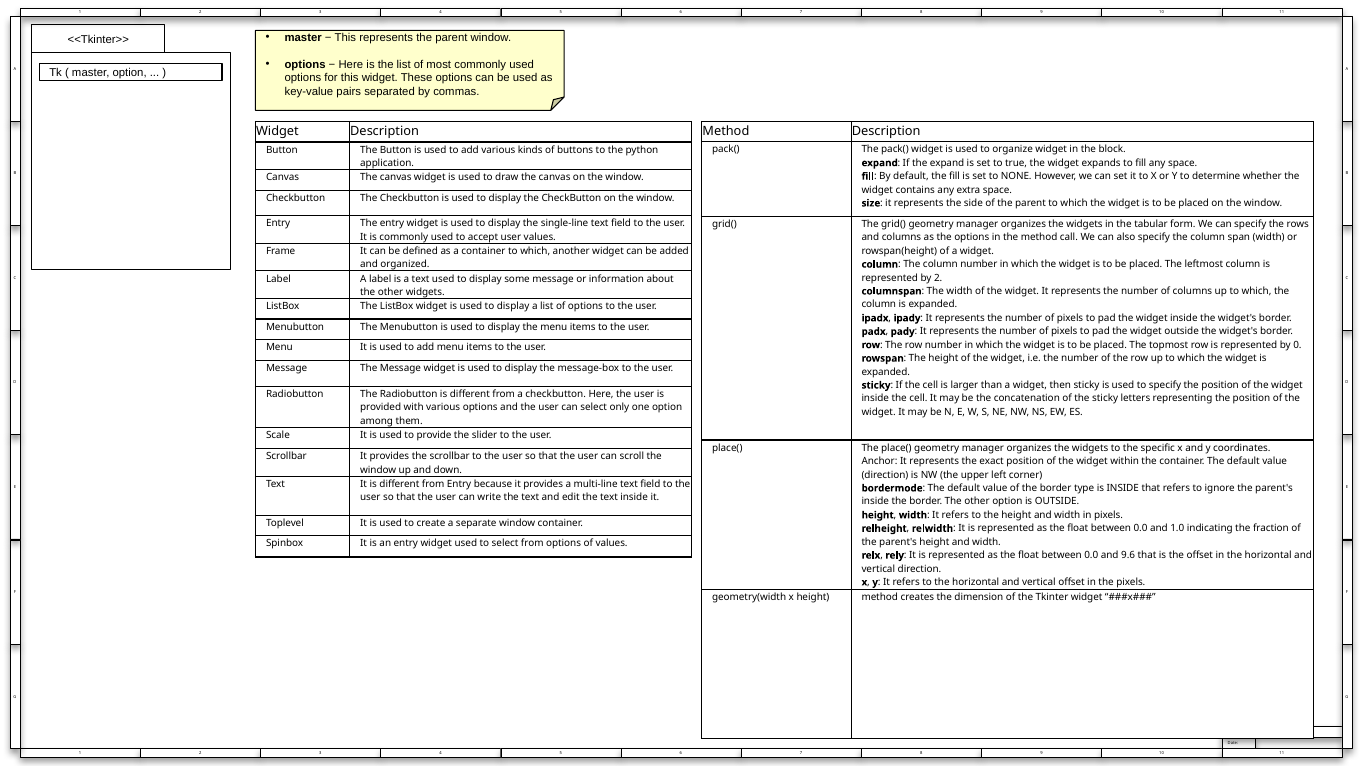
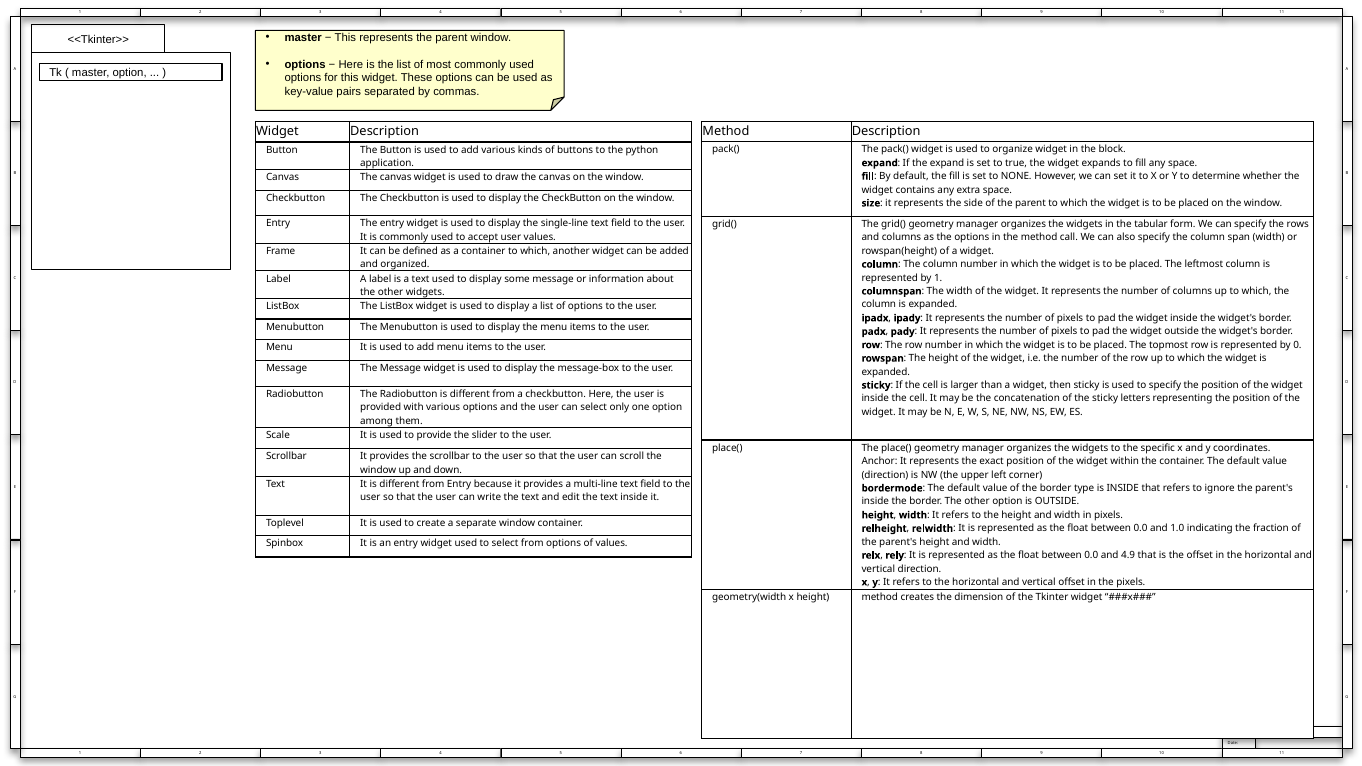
represented by 2: 2 -> 1 (938, 278)
9.6: 9.6 -> 4.9 (1128, 555)
